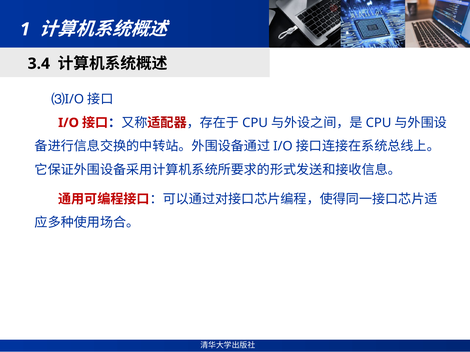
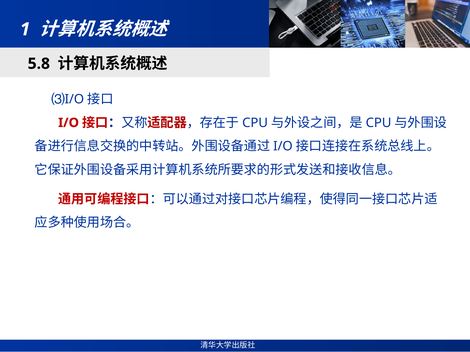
3.4: 3.4 -> 5.8 (39, 64)
